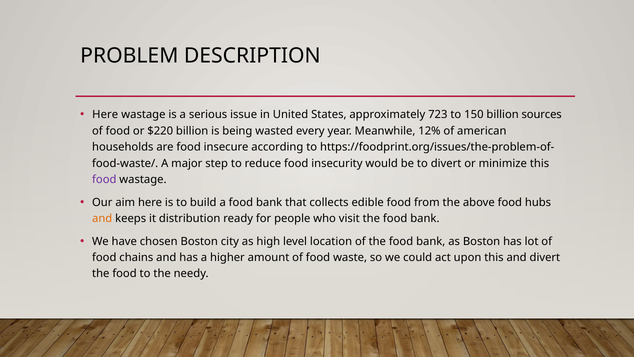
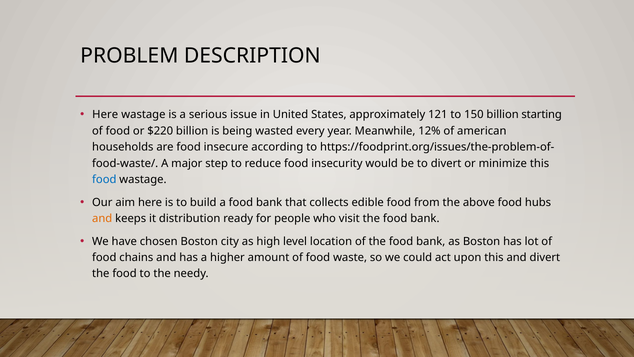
723: 723 -> 121 (438, 115)
sources: sources -> starting (542, 115)
food colour: purple -> blue (104, 179)
